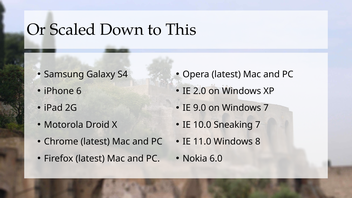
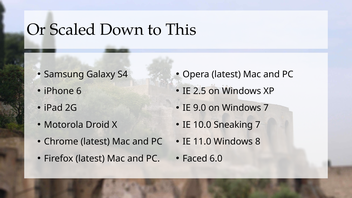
2.0: 2.0 -> 2.5 (200, 91)
Nokia: Nokia -> Faced (195, 159)
